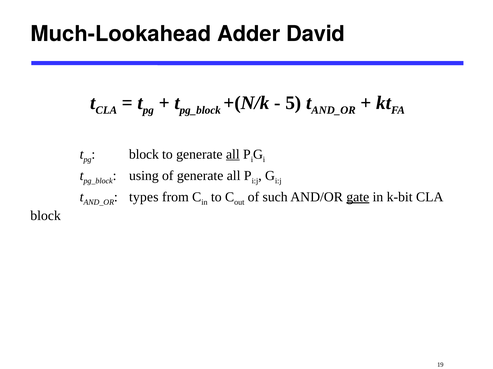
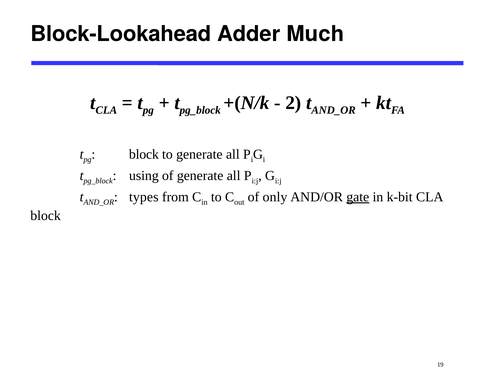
Much-Lookahead: Much-Lookahead -> Block-Lookahead (121, 34)
David: David -> Much (315, 34)
5: 5 -> 2 (293, 103)
all underline: present -> none (233, 154)
such: such -> only (275, 197)
